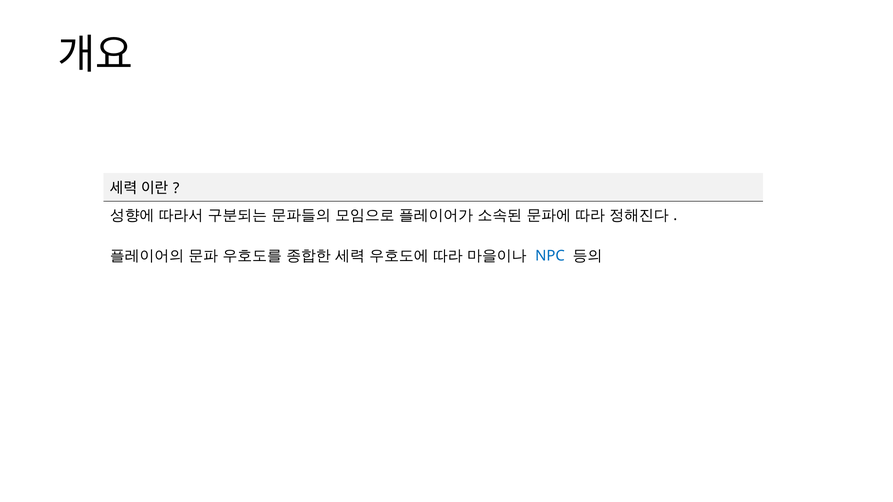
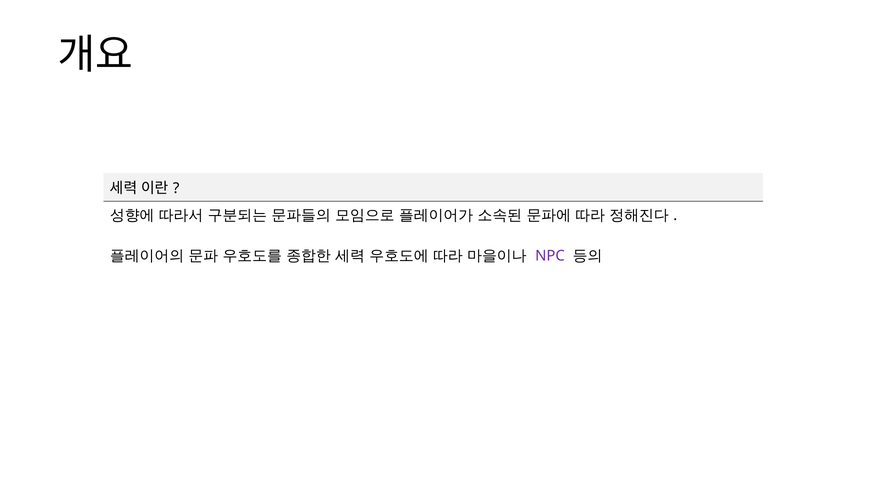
NPC colour: blue -> purple (550, 256)
